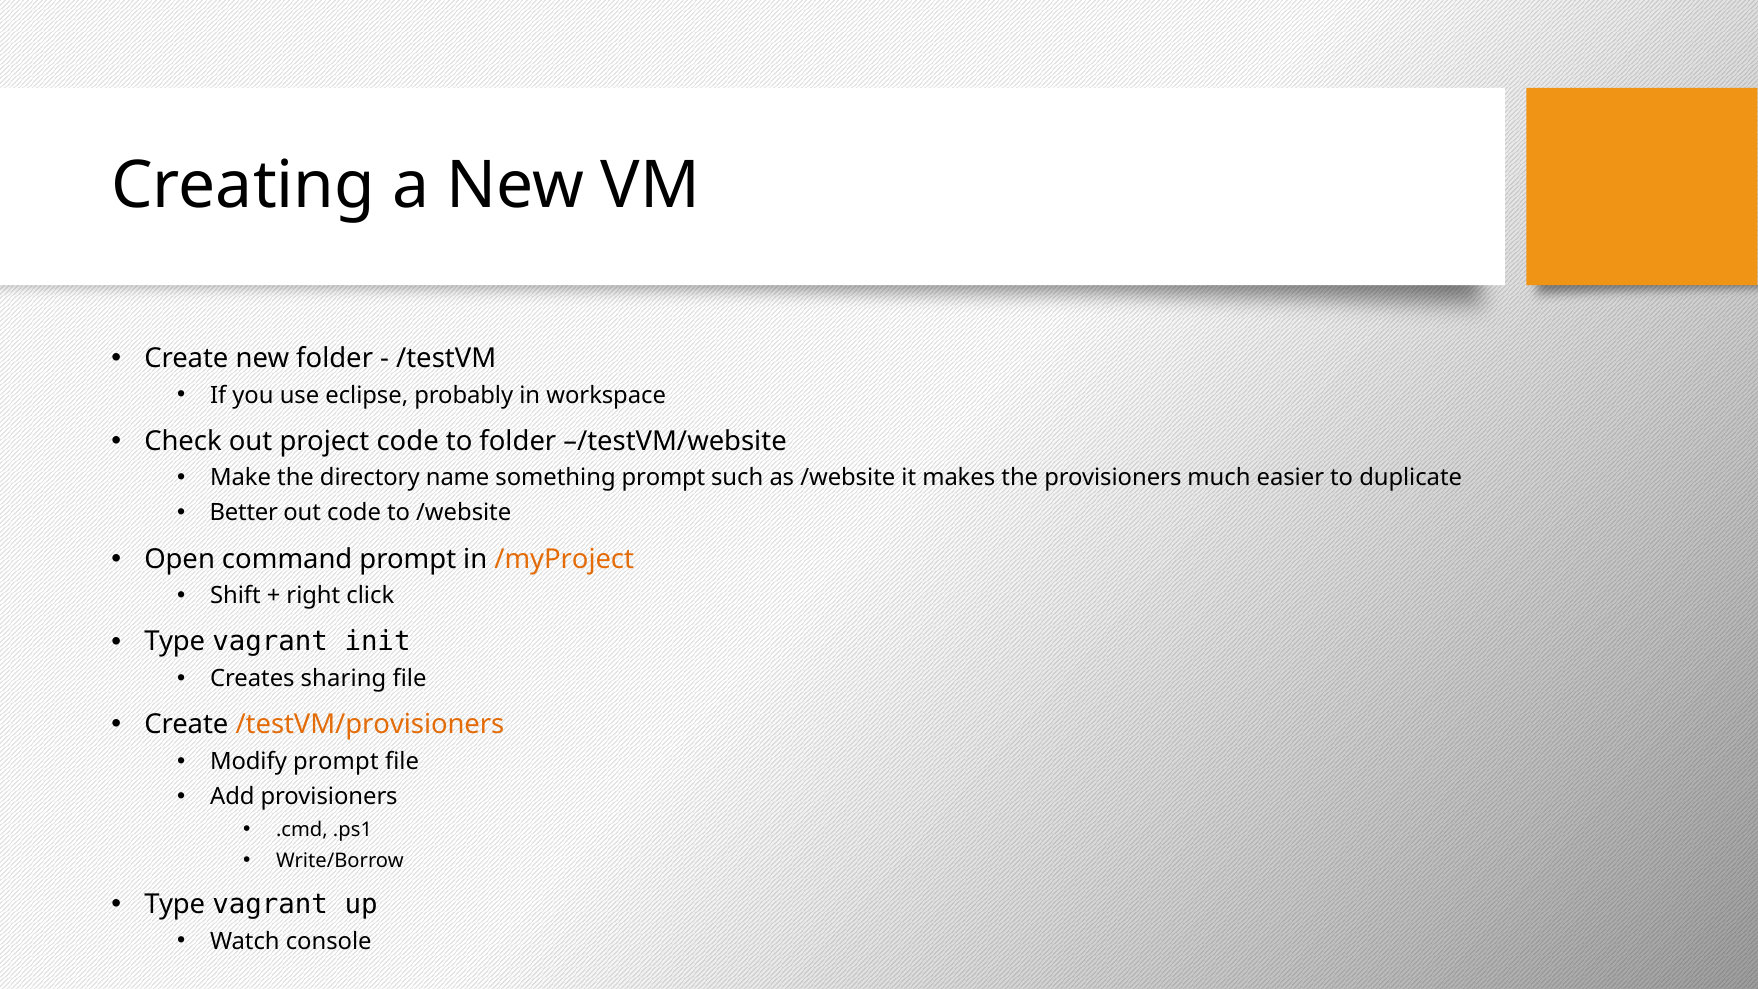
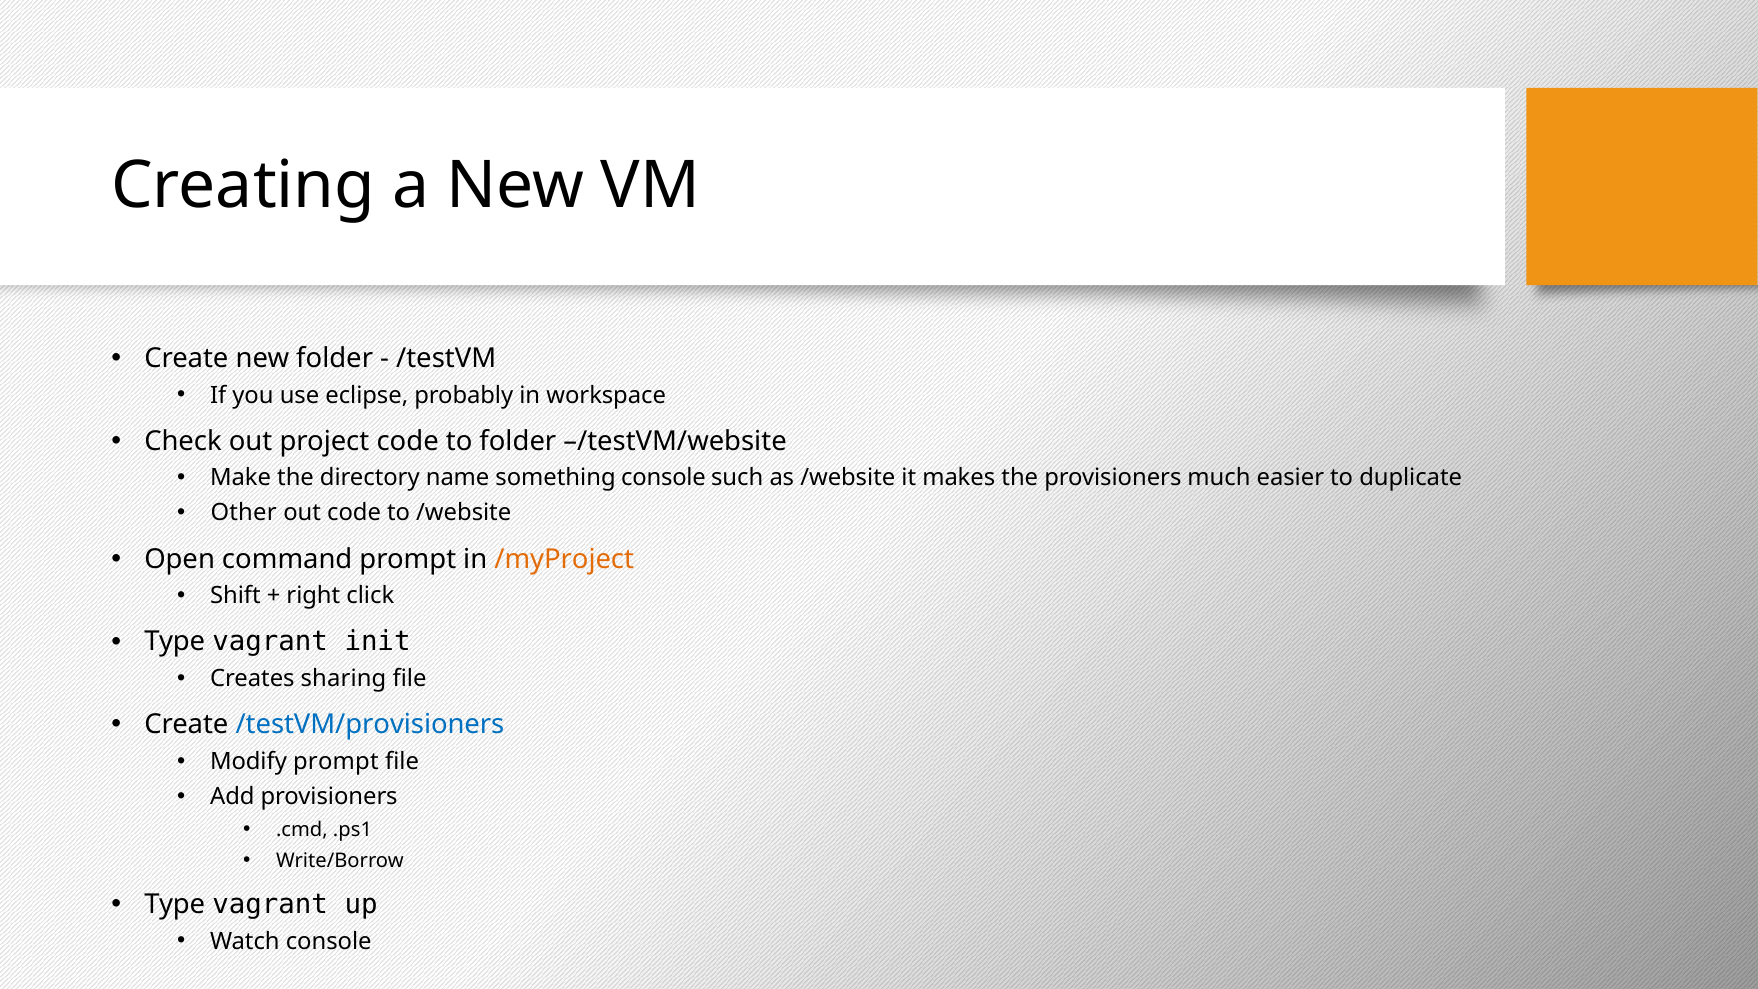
something prompt: prompt -> console (664, 478)
Better: Better -> Other (244, 513)
/testVM/provisioners colour: orange -> blue (370, 725)
